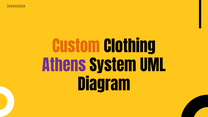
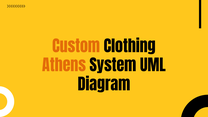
Athens colour: purple -> orange (64, 66)
